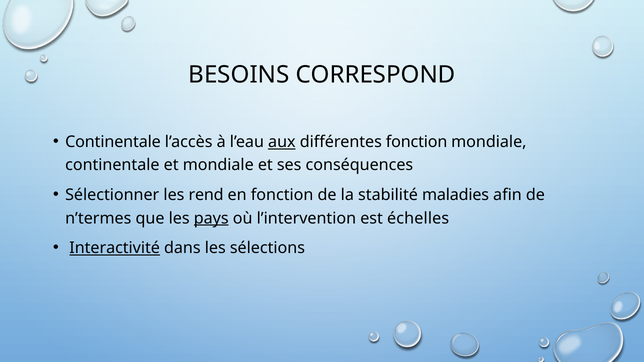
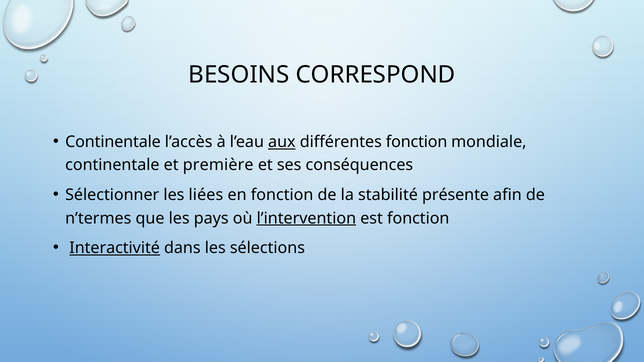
et mondiale: mondiale -> première (218, 165)
rend: rend -> liées (206, 195)
maladies: maladies -> présente (456, 195)
pays underline: present -> none (211, 218)
l’intervention underline: none -> present (306, 218)
est échelles: échelles -> fonction (418, 218)
